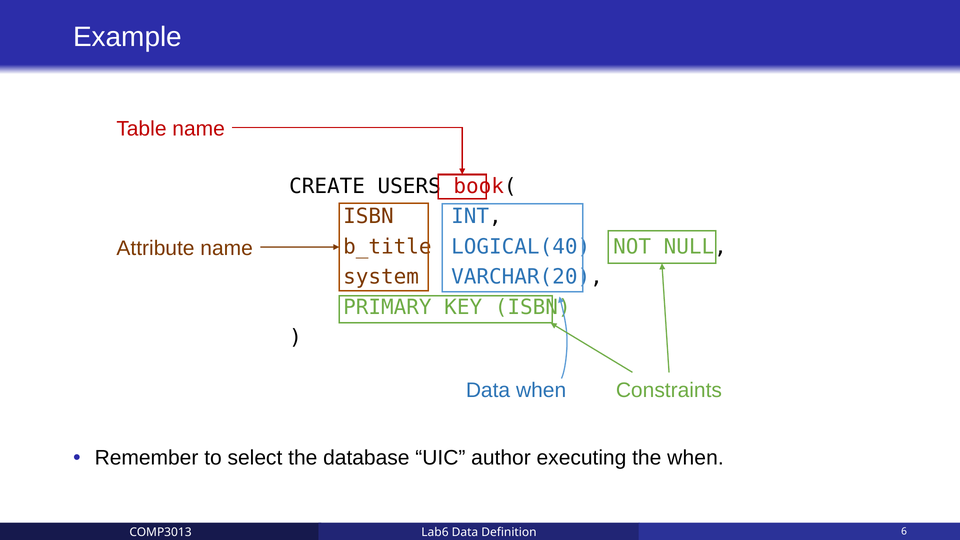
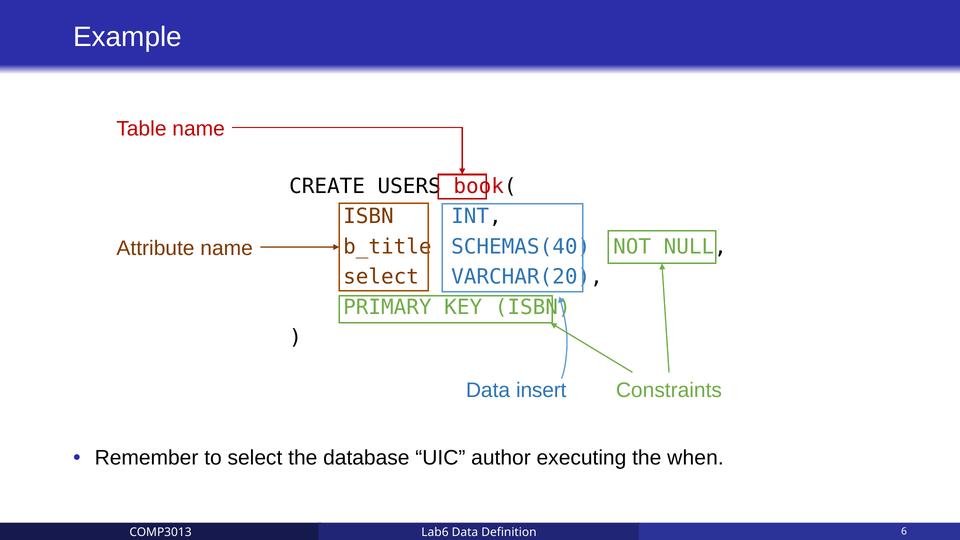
LOGICAL(40: LOGICAL(40 -> SCHEMAS(40 (521, 247)
system: system -> select (381, 277)
Data when: when -> insert (541, 390)
